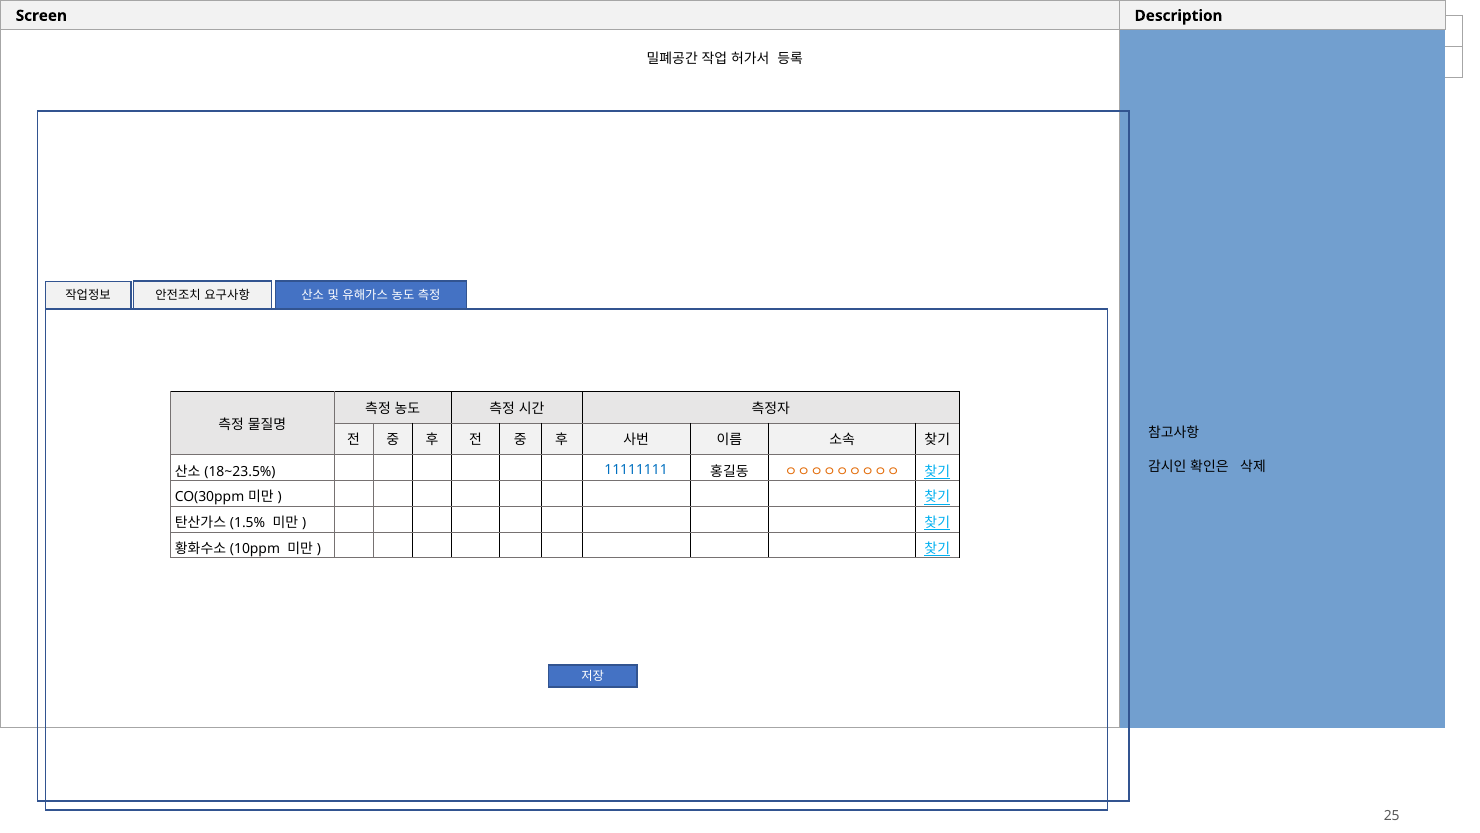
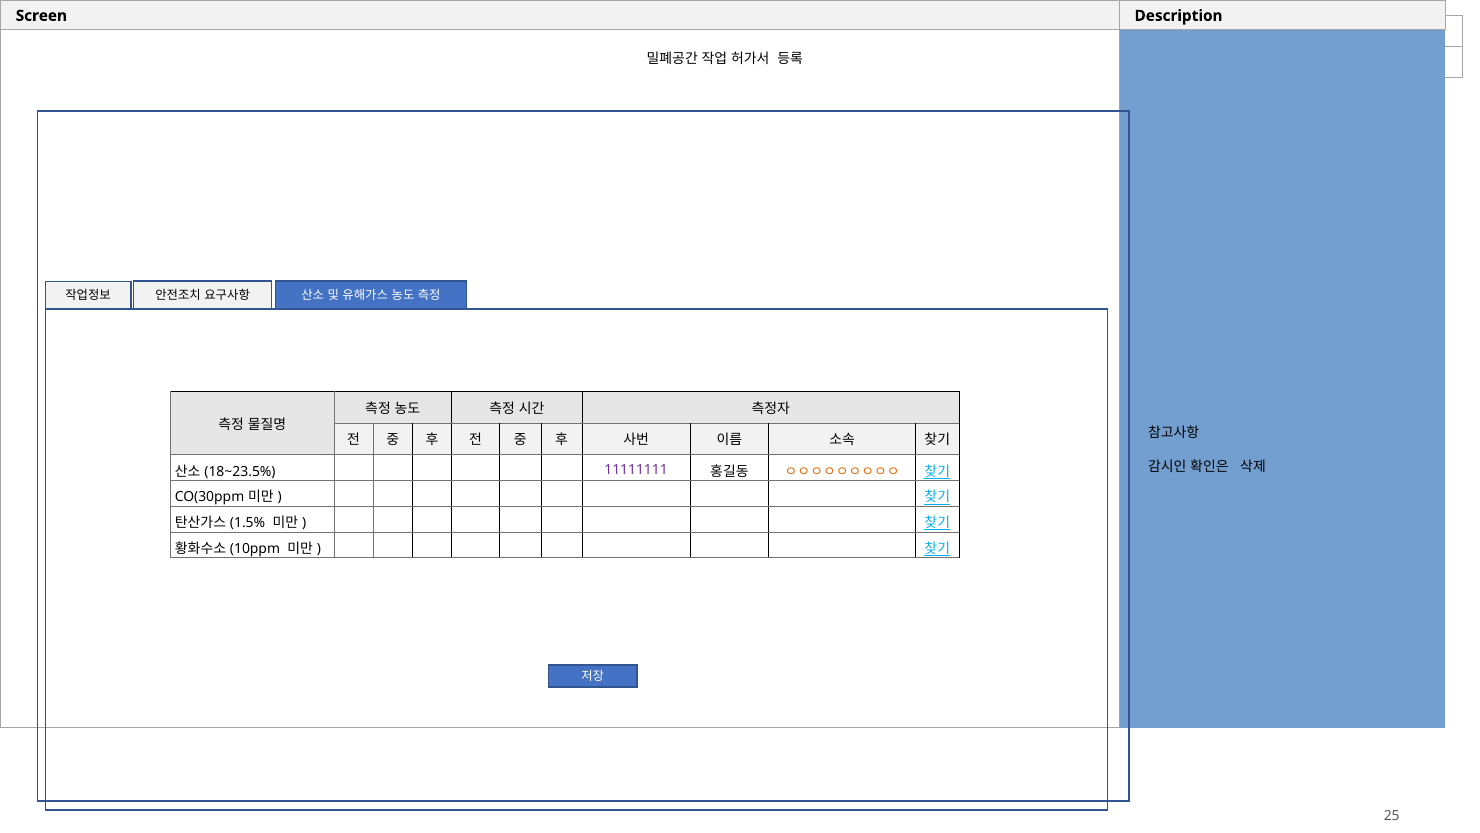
11111111 colour: blue -> purple (636, 470)
